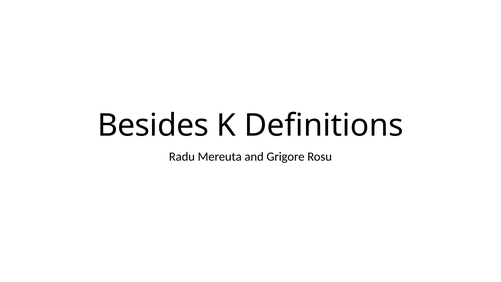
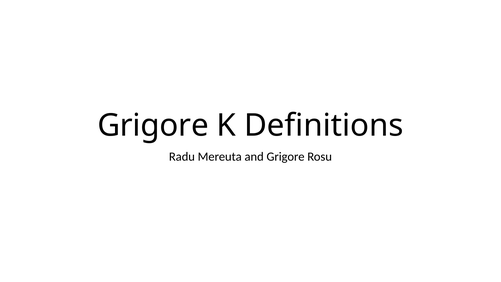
Besides: Besides -> Grigore (153, 125)
